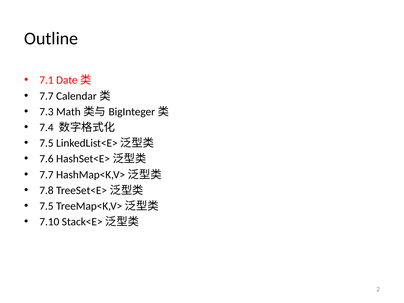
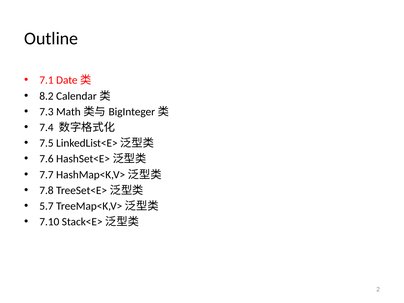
7.7: 7.7 -> 8.2 (46, 96)
7.5: 7.5 -> 5.7 (46, 206)
